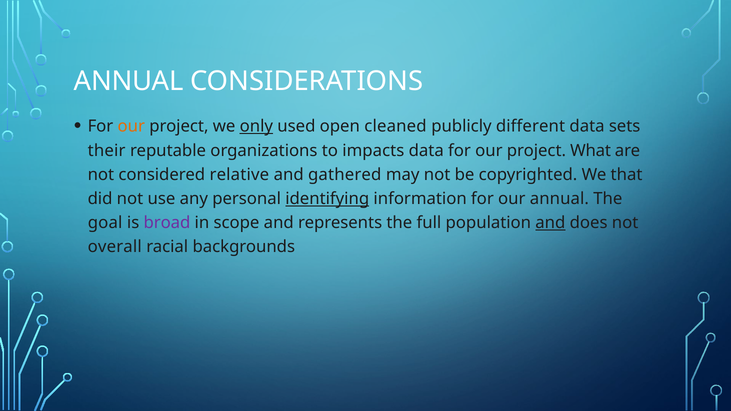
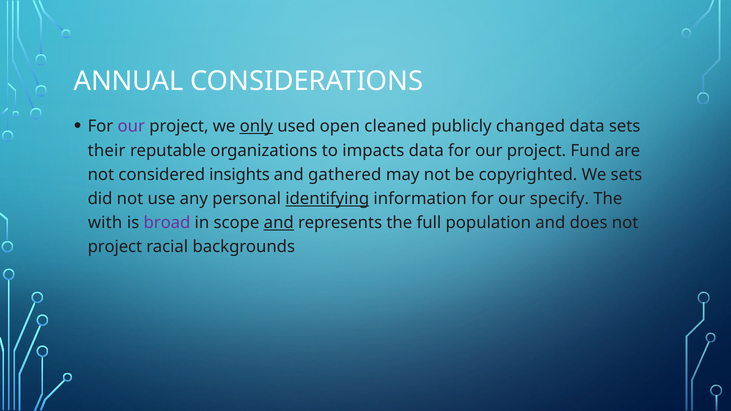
our colour: orange -> purple (131, 126)
different: different -> changed (530, 126)
What: What -> Fund (590, 151)
relative: relative -> insights (240, 175)
We that: that -> sets (626, 175)
our annual: annual -> specify (559, 199)
goal: goal -> with (105, 223)
and underline: none -> present (279, 223)
and underline: present -> none (550, 223)
overall: overall -> project (115, 247)
